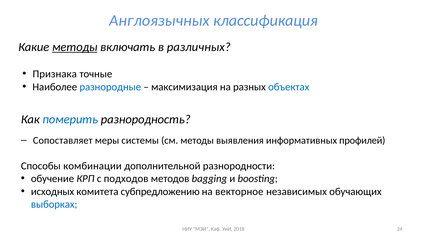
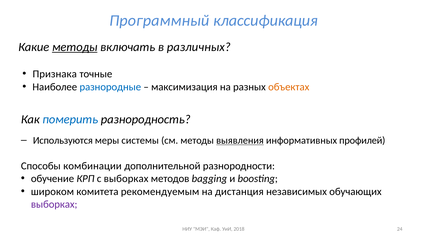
Англоязычных: Англоязычных -> Программный (159, 21)
объектах colour: blue -> orange (289, 87)
Сопоставляет: Сопоставляет -> Используются (63, 141)
выявления underline: none -> present (240, 141)
с подходов: подходов -> выборках (126, 179)
исходных: исходных -> широком (52, 192)
субпредложению: субпредложению -> рекомендуемым (160, 192)
векторное: векторное -> дистанция (239, 192)
выборках colour: blue -> purple (54, 204)
